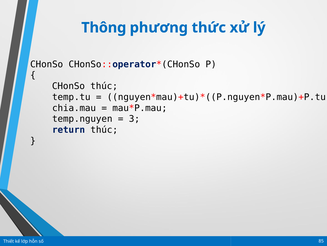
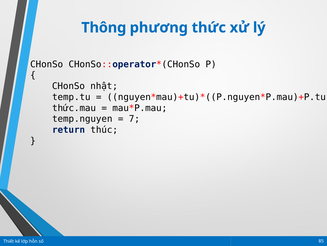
CHonSo thúc: thúc -> nhật (104, 86)
chia.mau: chia.mau -> thức.mau (74, 108)
3: 3 -> 7 (134, 119)
